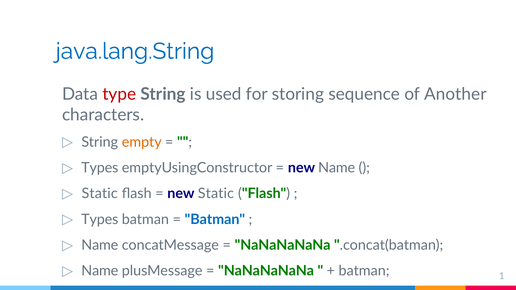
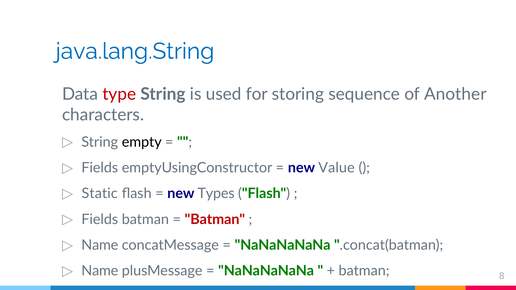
empty colour: orange -> black (142, 142)
Types: Types -> Fields (100, 168)
new Name: Name -> Value (336, 168)
new Static: Static -> Types (216, 194)
Types: Types -> Fields (100, 220)
Batman colour: blue -> red (215, 220)
1: 1 -> 8 (502, 276)
